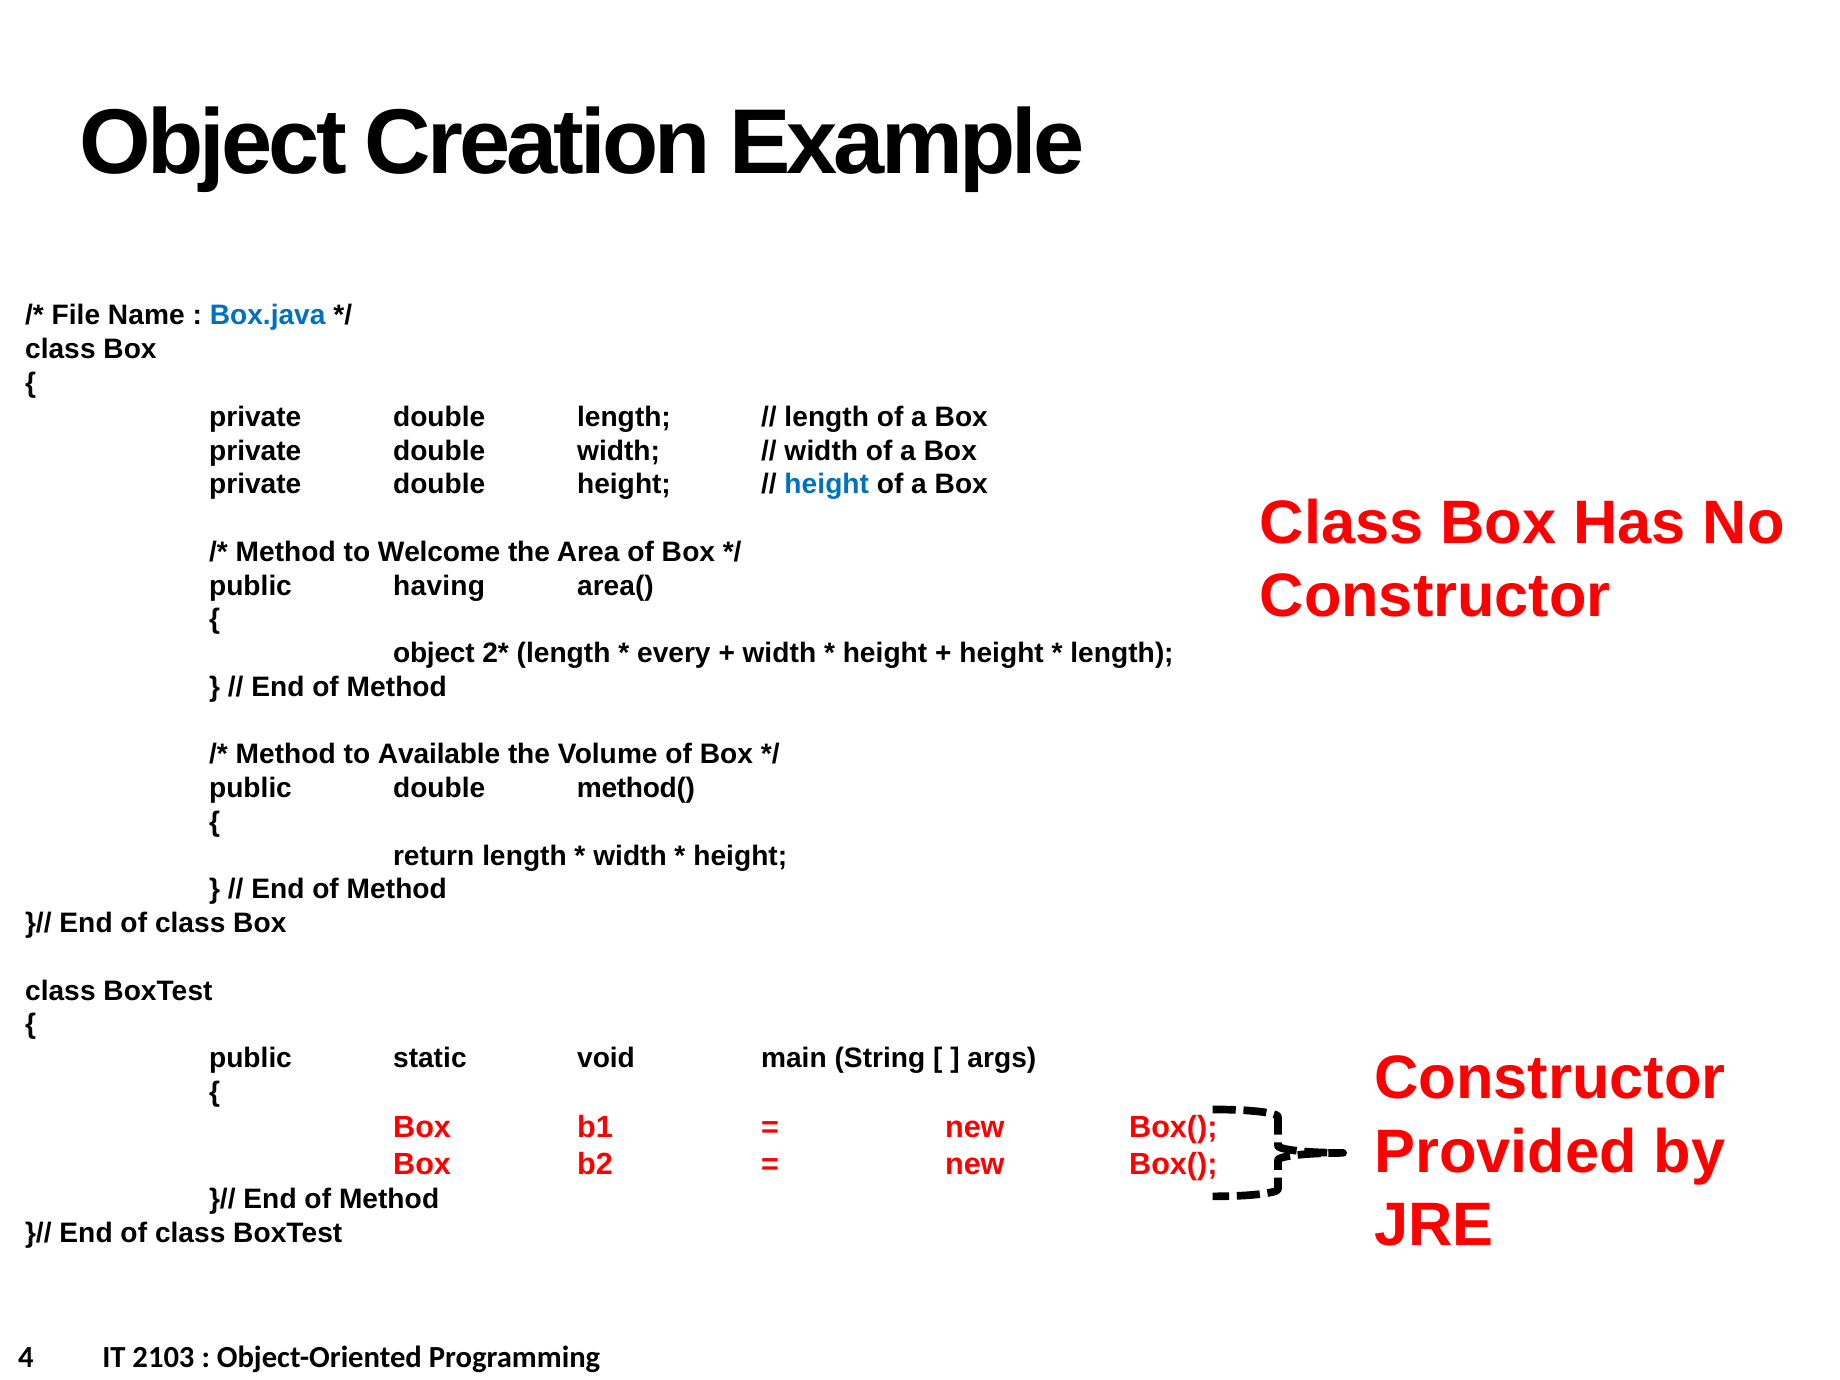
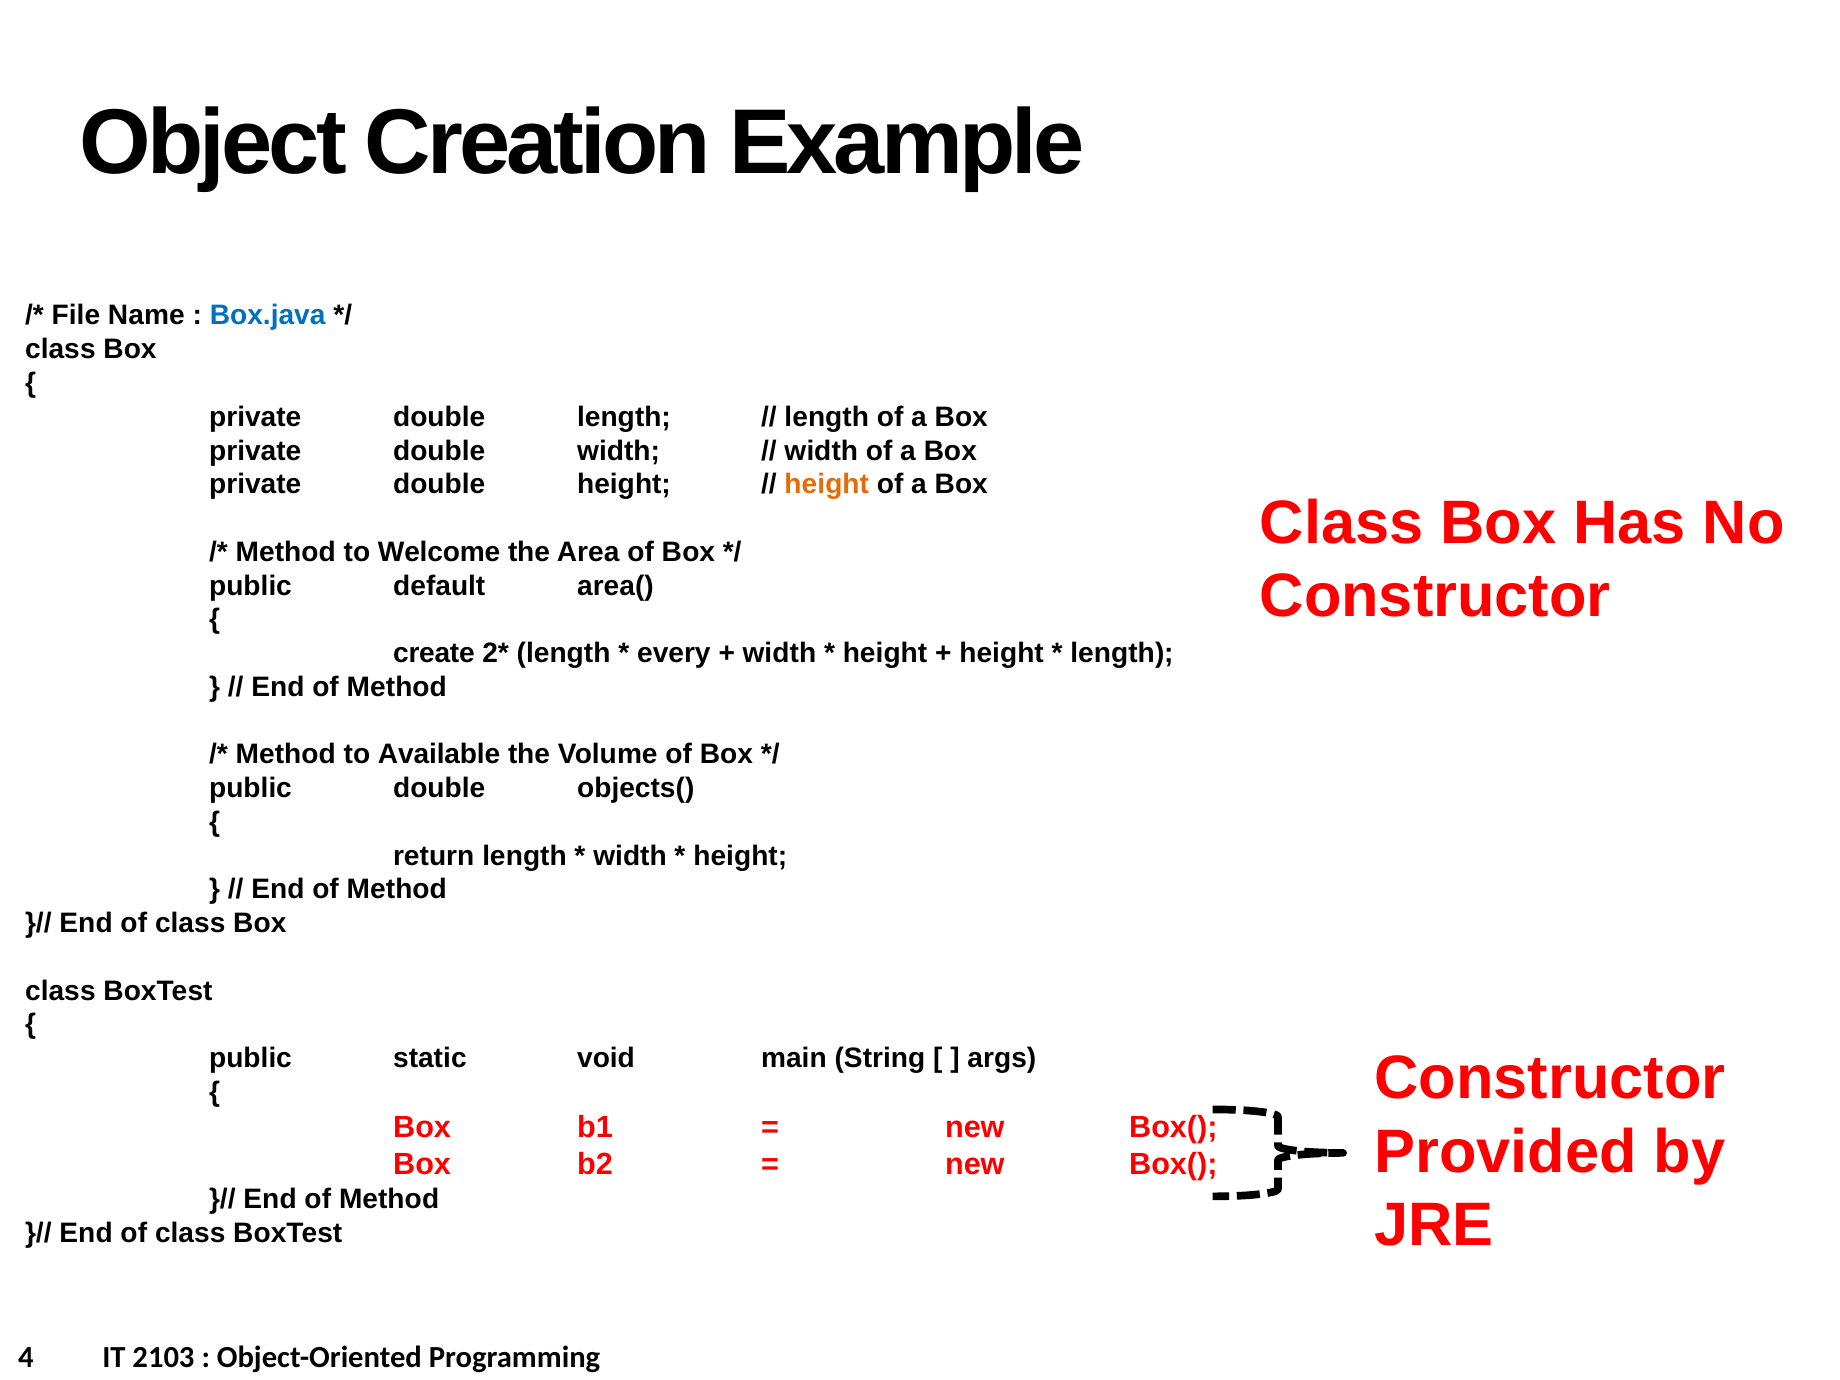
height colour: blue -> orange (827, 484)
having: having -> default (439, 586)
object: object -> create (434, 653)
method(: method( -> objects( (636, 788)
